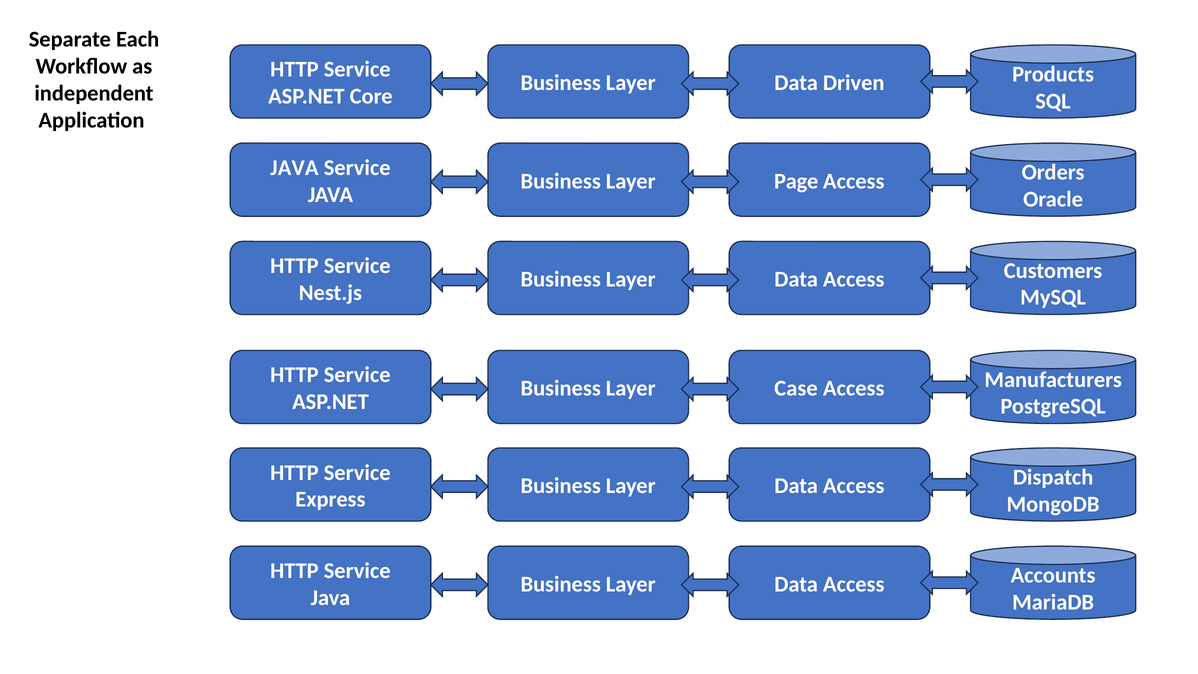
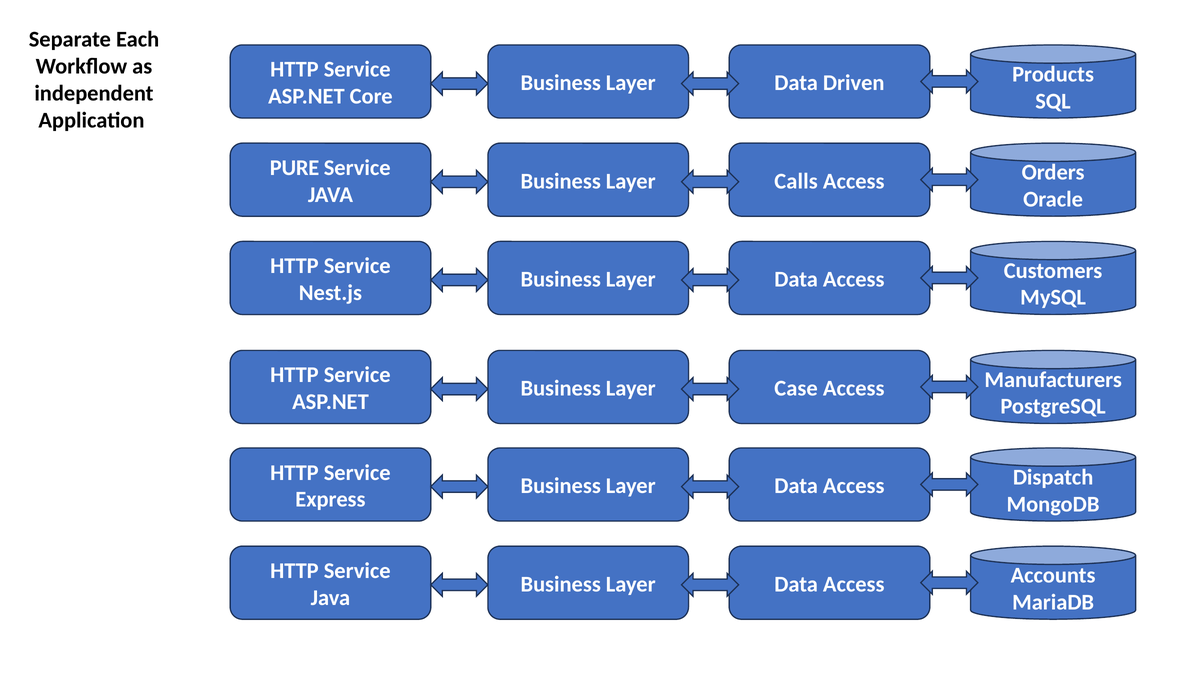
JAVA: JAVA -> PURE (295, 168)
Page: Page -> Calls (796, 181)
